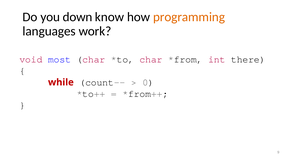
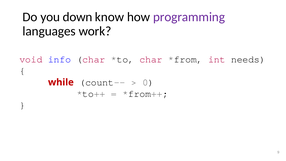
programming colour: orange -> purple (189, 17)
most: most -> info (59, 59)
there: there -> needs (248, 59)
